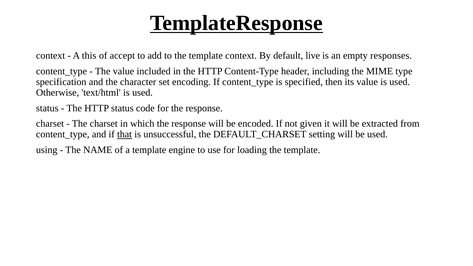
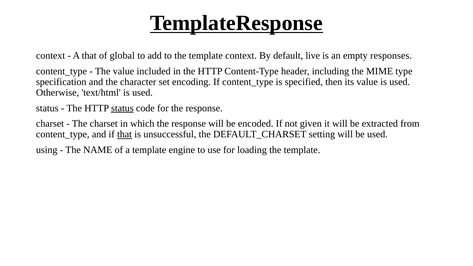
A this: this -> that (89, 56)
accept: accept -> global (122, 56)
status underline: none -> present (122, 108)
